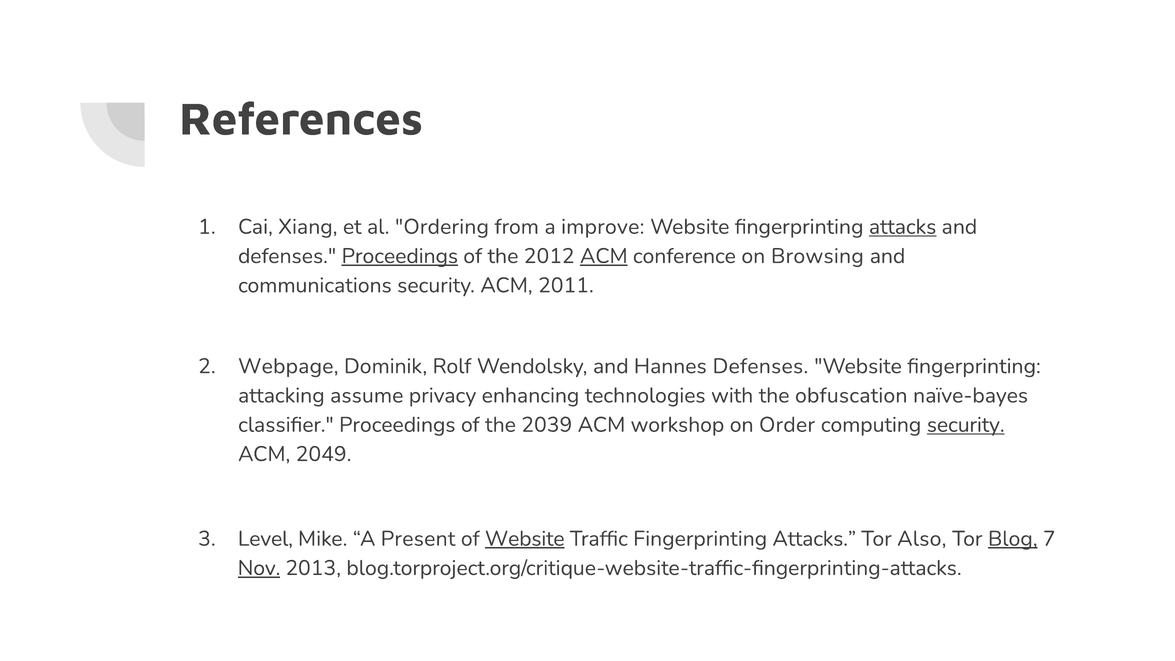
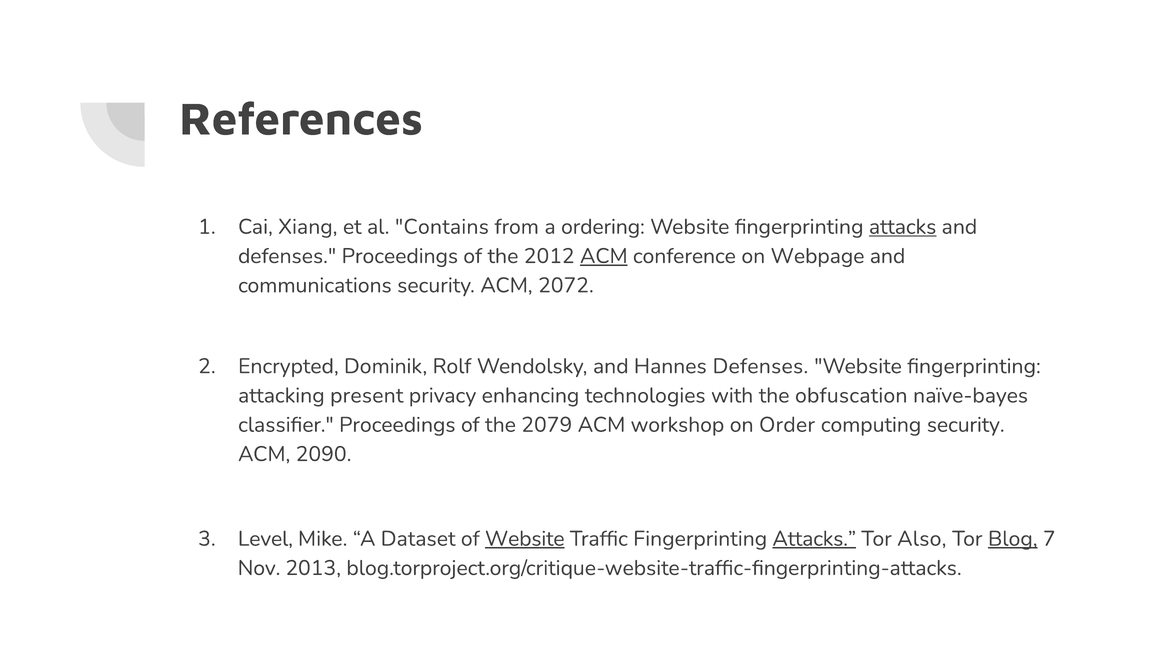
Ordering: Ordering -> Contains (442, 227)
improve: improve -> ordering (603, 227)
Proceedings underline: present -> none (400, 256)
Browsing: Browsing -> Webpage (818, 256)
2011: 2011 -> 2072 (566, 285)
Webpage: Webpage -> Encrypted (288, 366)
assume: assume -> present (367, 395)
2039: 2039 -> 2079 (547, 425)
security underline: present -> none (966, 425)
2049: 2049 -> 2090 (324, 454)
Present: Present -> Dataset (418, 539)
Attacks underline: none -> present (814, 539)
Nov underline: present -> none (259, 568)
